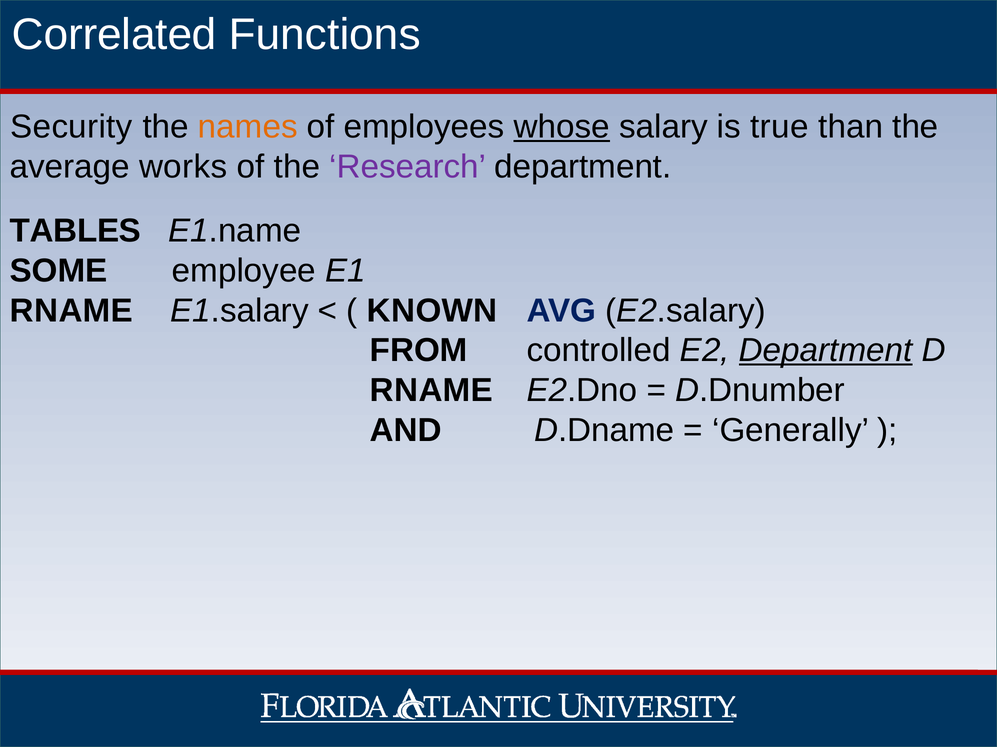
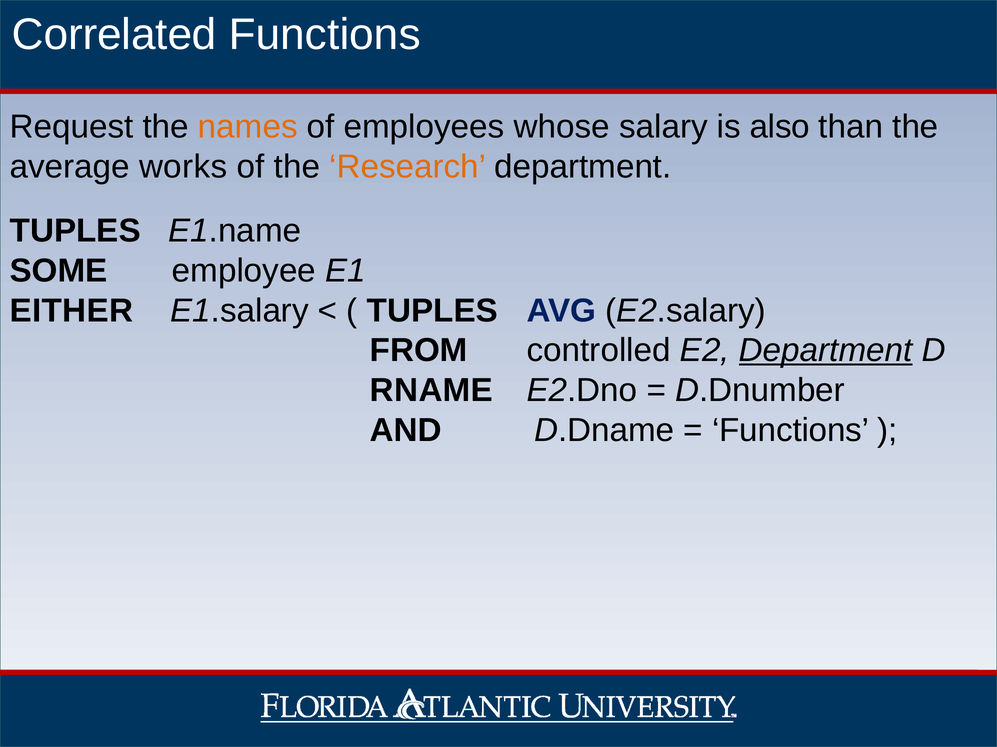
Security: Security -> Request (72, 127)
whose underline: present -> none (562, 127)
true: true -> also (780, 127)
Research colour: purple -> orange (408, 167)
TABLES: TABLES -> TUPLES (75, 231)
RNAME: RNAME -> EITHER (71, 311)
KNOWN: KNOWN -> TUPLES (432, 311)
Generally: Generally -> Functions (791, 431)
